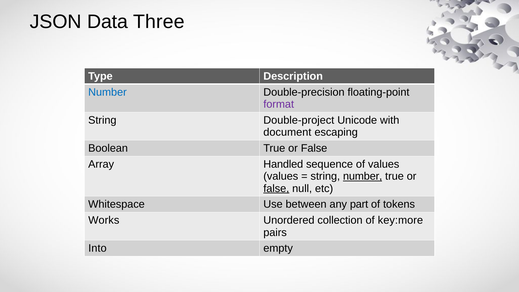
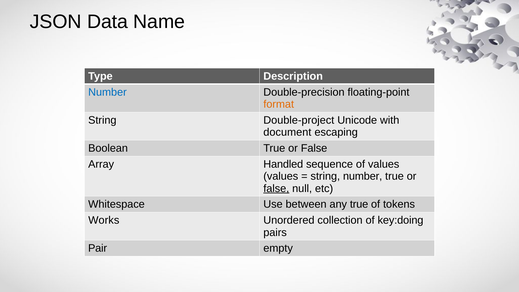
Three: Three -> Name (159, 22)
format colour: purple -> orange (279, 104)
number underline: present -> none (363, 176)
any part: part -> true (359, 204)
key:more: key:more -> key:doing (401, 220)
Into: Into -> Pair (98, 248)
